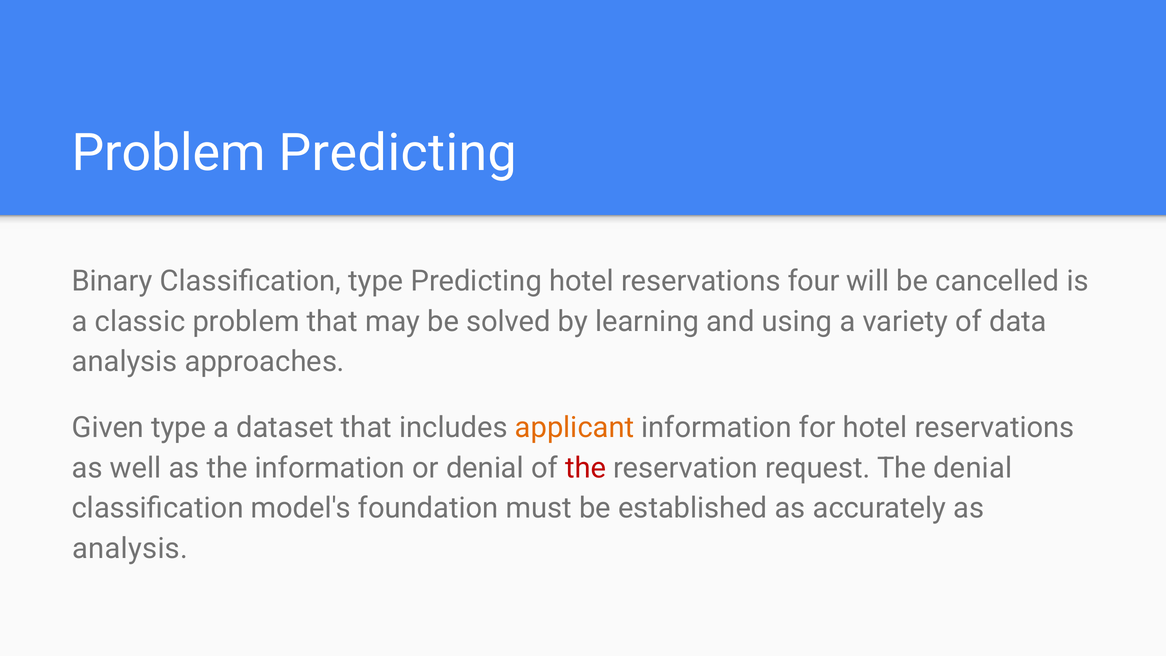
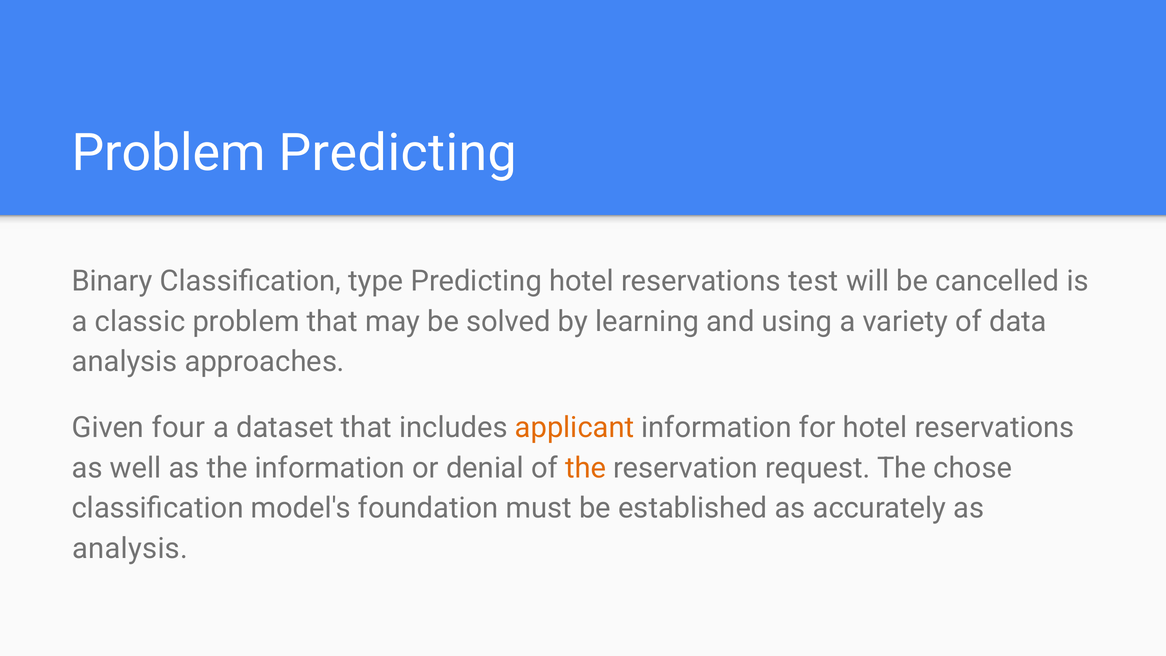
four: four -> test (813, 281)
Given type: type -> four (178, 428)
the colour: red -> orange (586, 468)
The denial: denial -> chose (973, 468)
